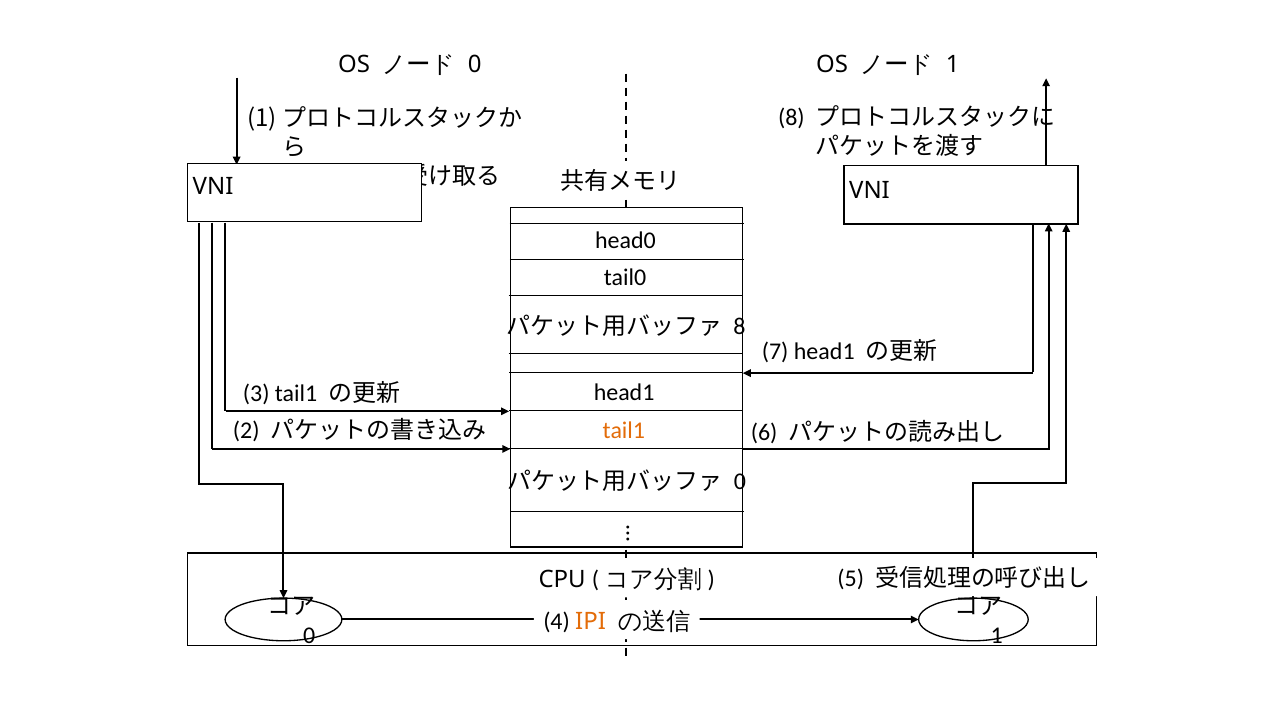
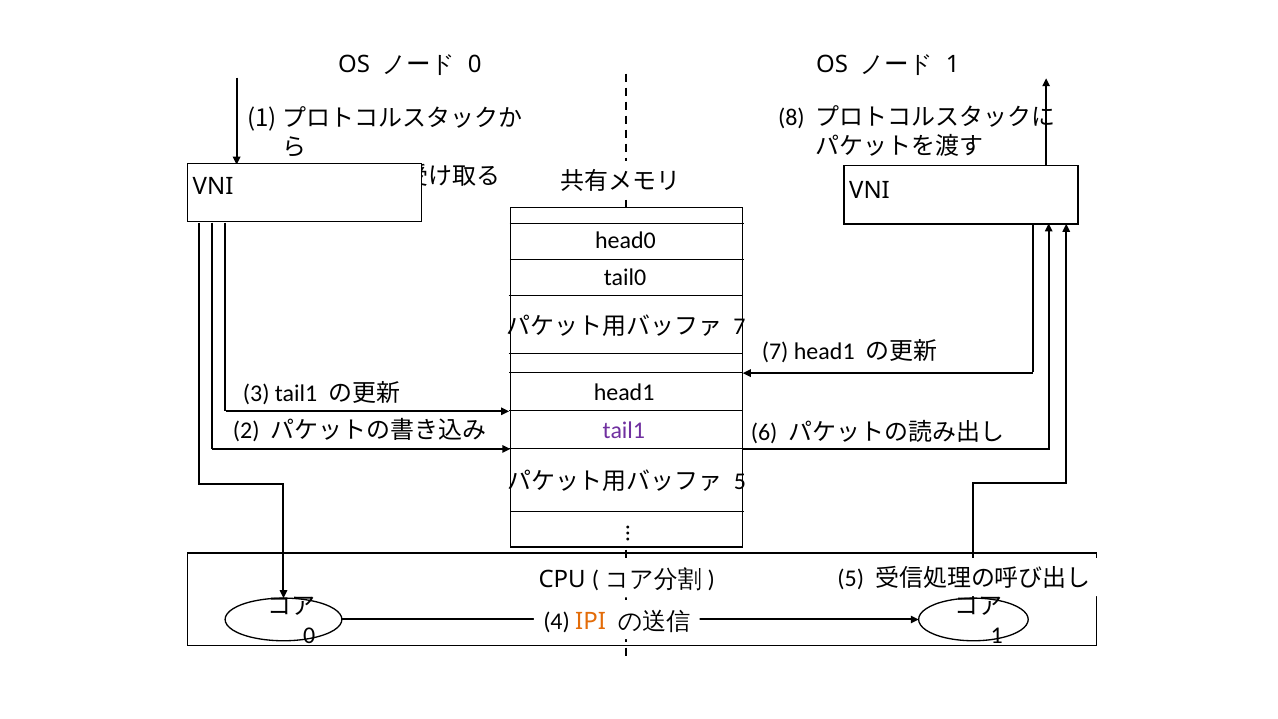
8: 8 -> 7 (739, 326)
tail1 colour: orange -> purple (624, 431)
0: 0 -> 5 (740, 482)
